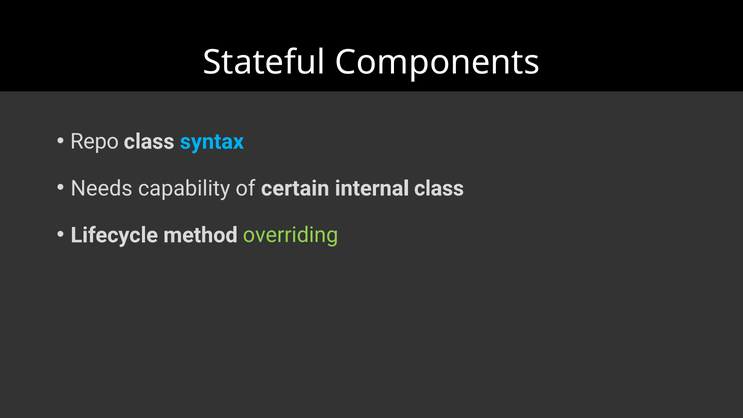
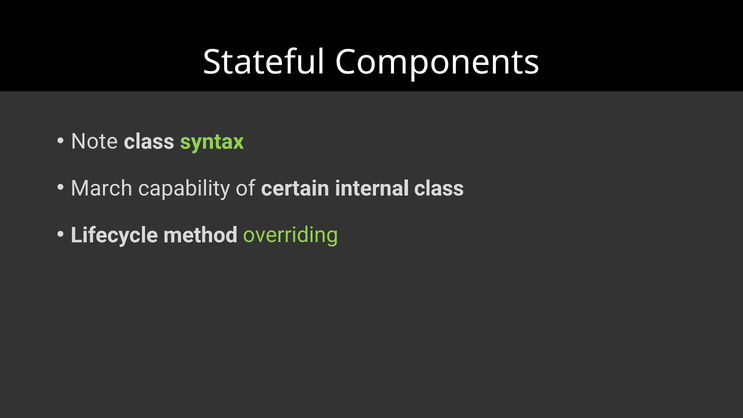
Repo: Repo -> Note (94, 142)
syntax colour: light blue -> light green (212, 142)
Needs: Needs -> March (102, 188)
